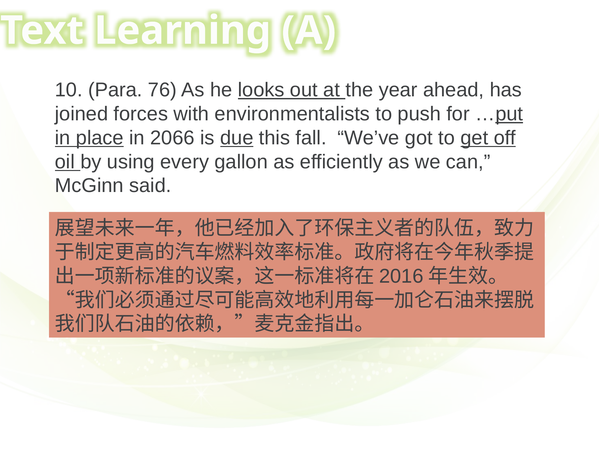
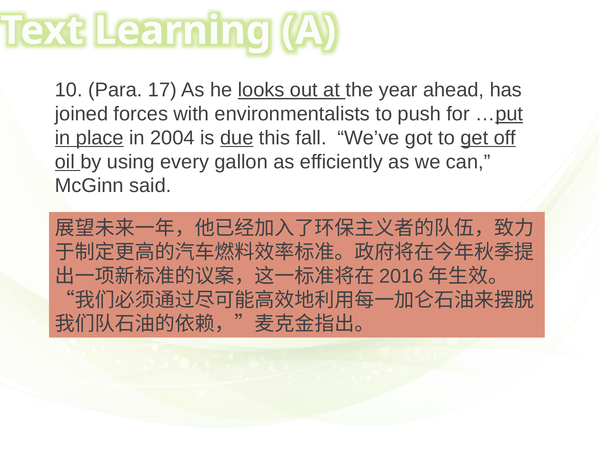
76: 76 -> 17 (162, 90)
2066: 2066 -> 2004 (172, 138)
